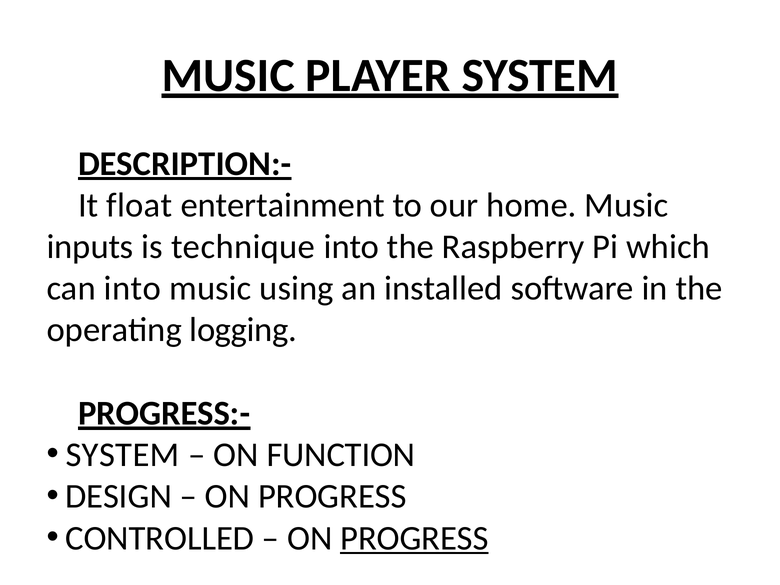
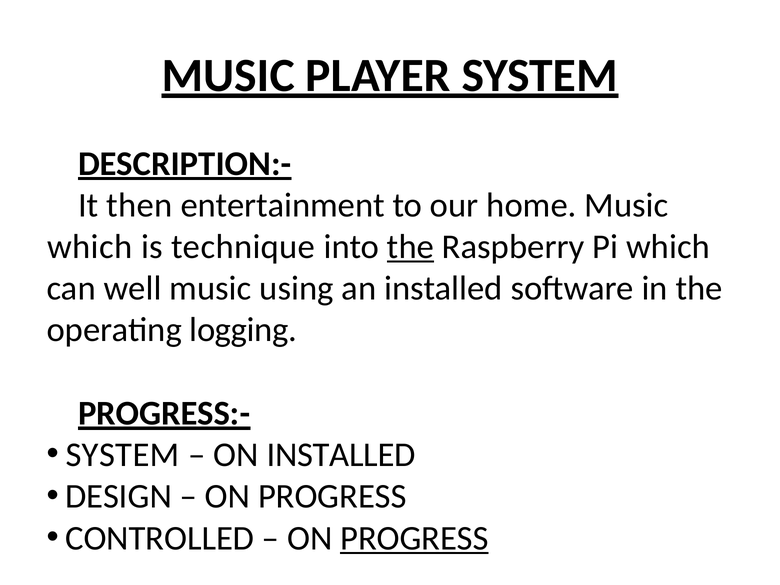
float: float -> then (139, 205)
inputs: inputs -> which (90, 247)
the underline: none -> present (411, 247)
can into: into -> well (133, 288)
ON FUNCTION: FUNCTION -> INSTALLED (341, 455)
